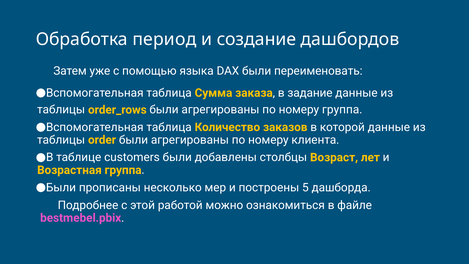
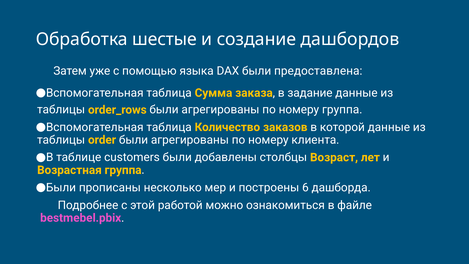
период: период -> шестые (165, 39)
переименовать: переименовать -> предоставлена (318, 71)
5: 5 -> 6 (305, 187)
